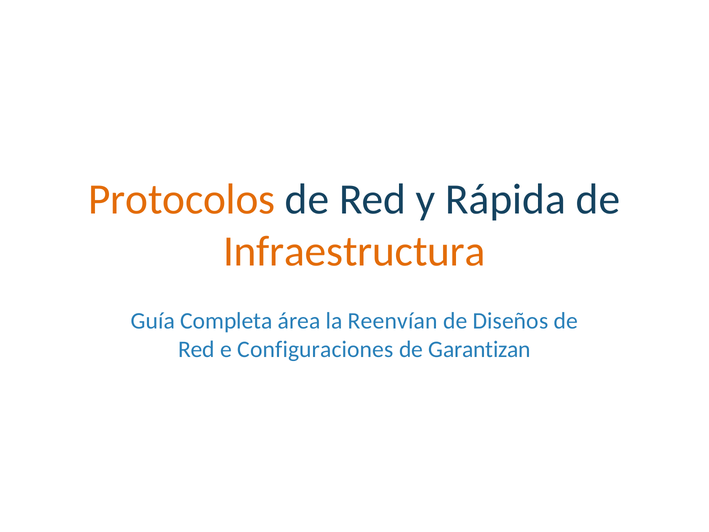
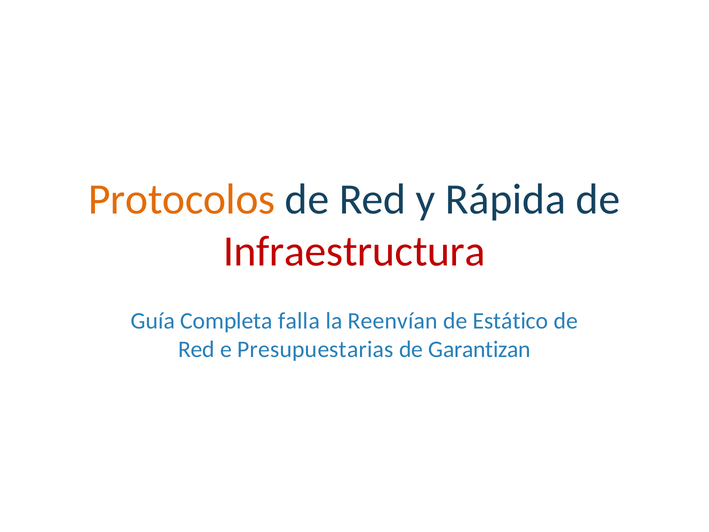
Infraestructura colour: orange -> red (354, 251)
área: área -> falla (299, 321)
Diseños: Diseños -> Estático (511, 321)
Configuraciones: Configuraciones -> Presupuestarias (315, 349)
